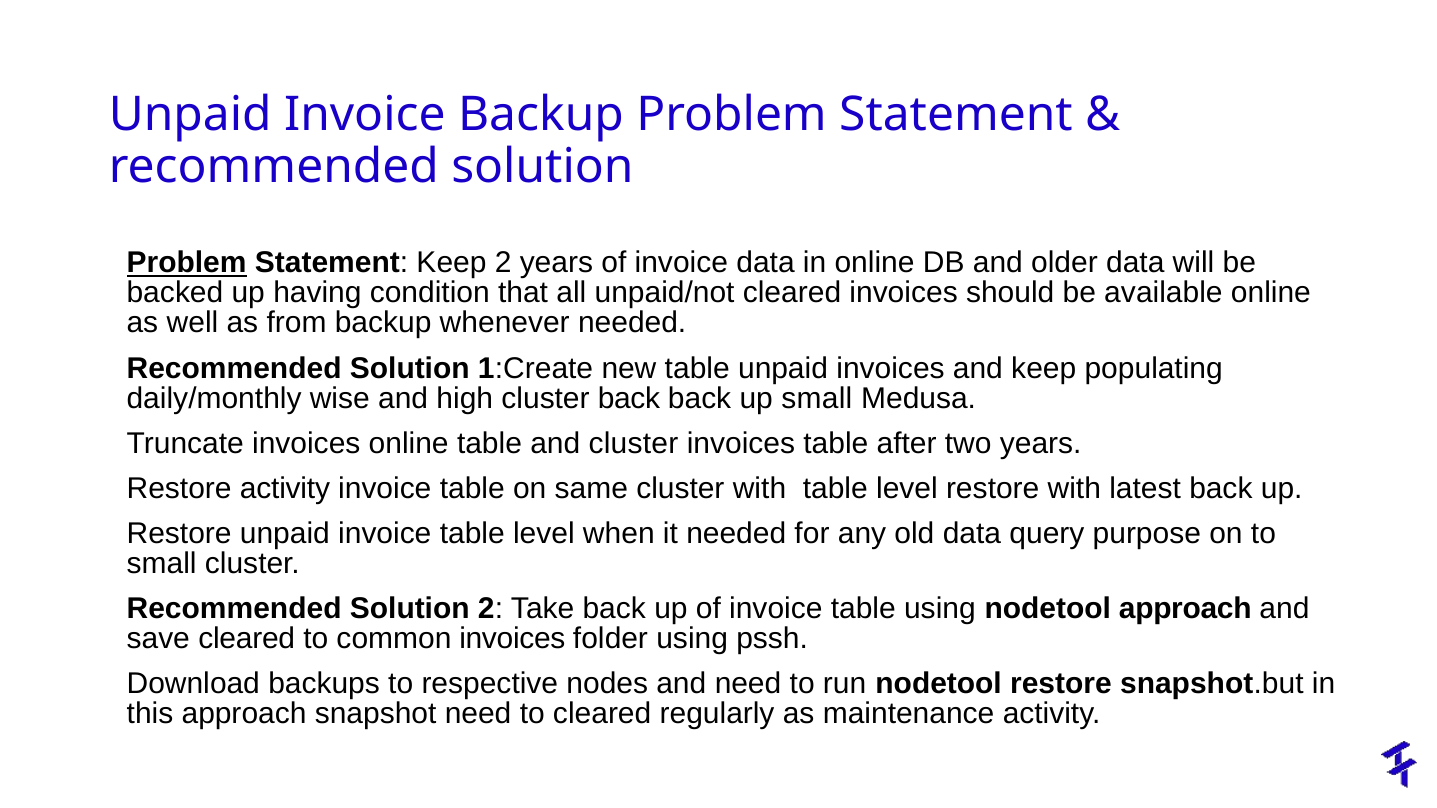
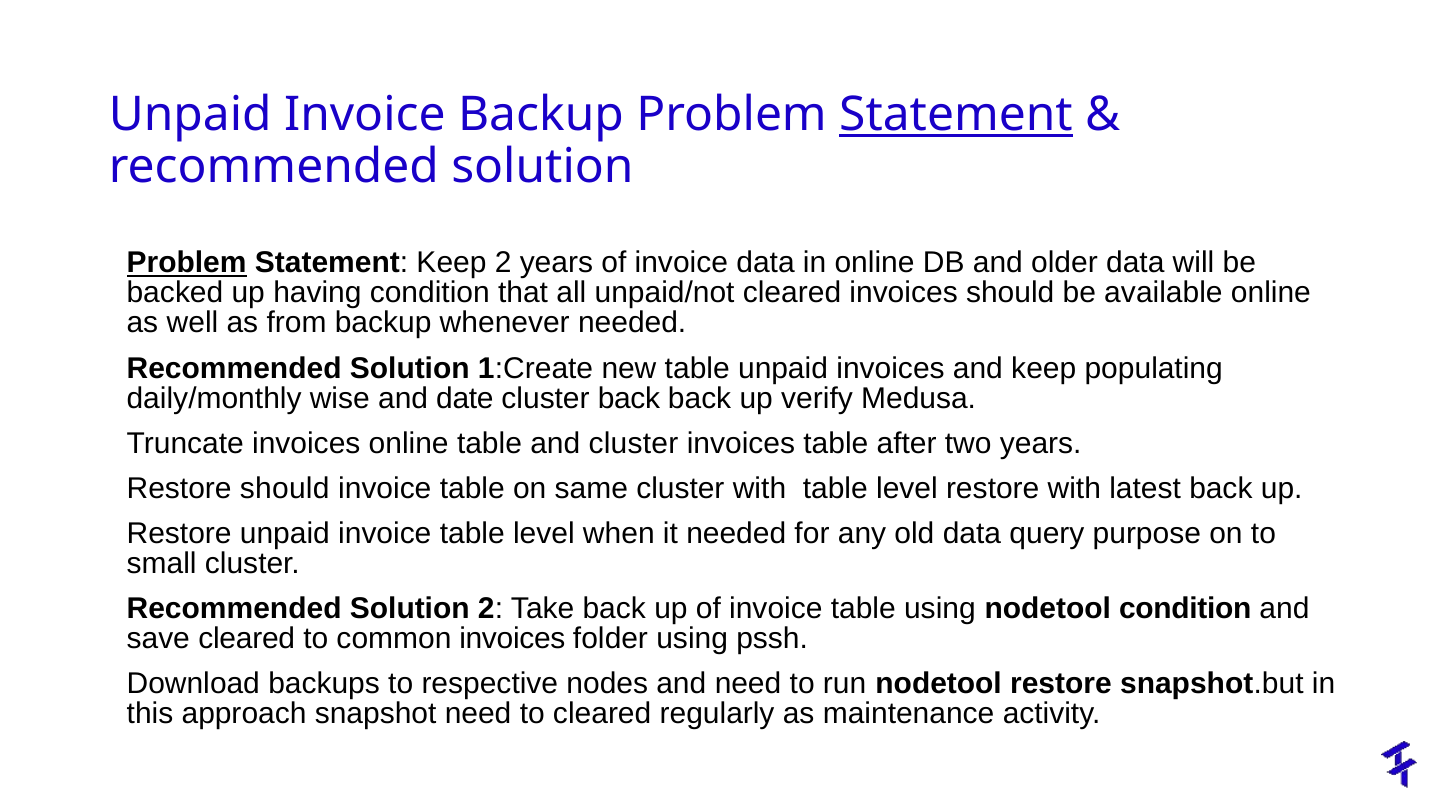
Statement underline: none -> present (956, 115)
high: high -> date (465, 398)
up small: small -> verify (817, 398)
Restore activity: activity -> should (285, 488)
nodetool approach: approach -> condition (1185, 608)
